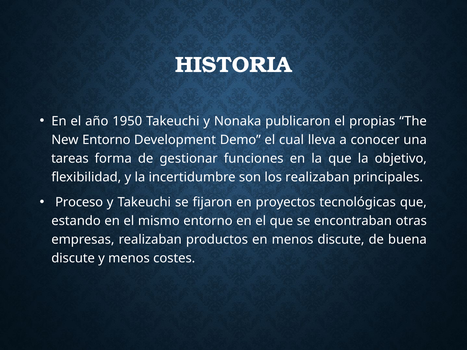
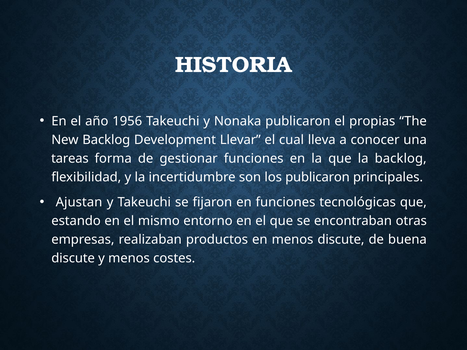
1950: 1950 -> 1956 (127, 121)
New Entorno: Entorno -> Backlog (106, 140)
Demo: Demo -> Llevar (240, 140)
la objetivo: objetivo -> backlog (401, 159)
los realizaban: realizaban -> publicaron (317, 177)
Proceso: Proceso -> Ajustan (79, 202)
en proyectos: proyectos -> funciones (285, 202)
